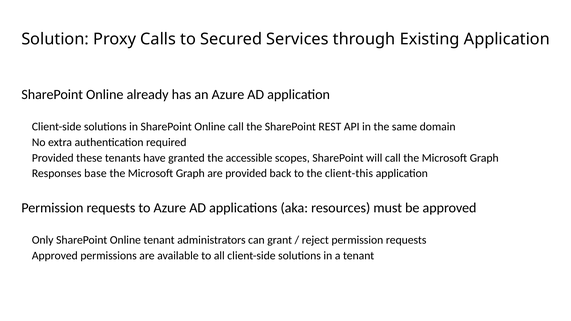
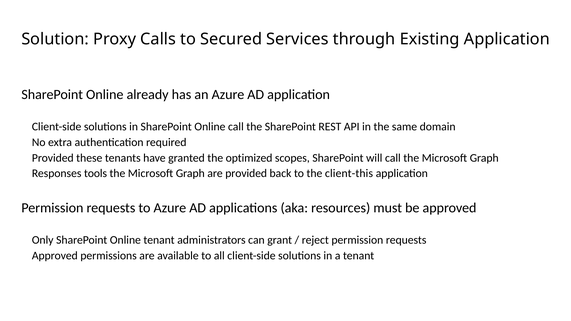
accessible: accessible -> optimized (249, 158)
base: base -> tools (96, 174)
